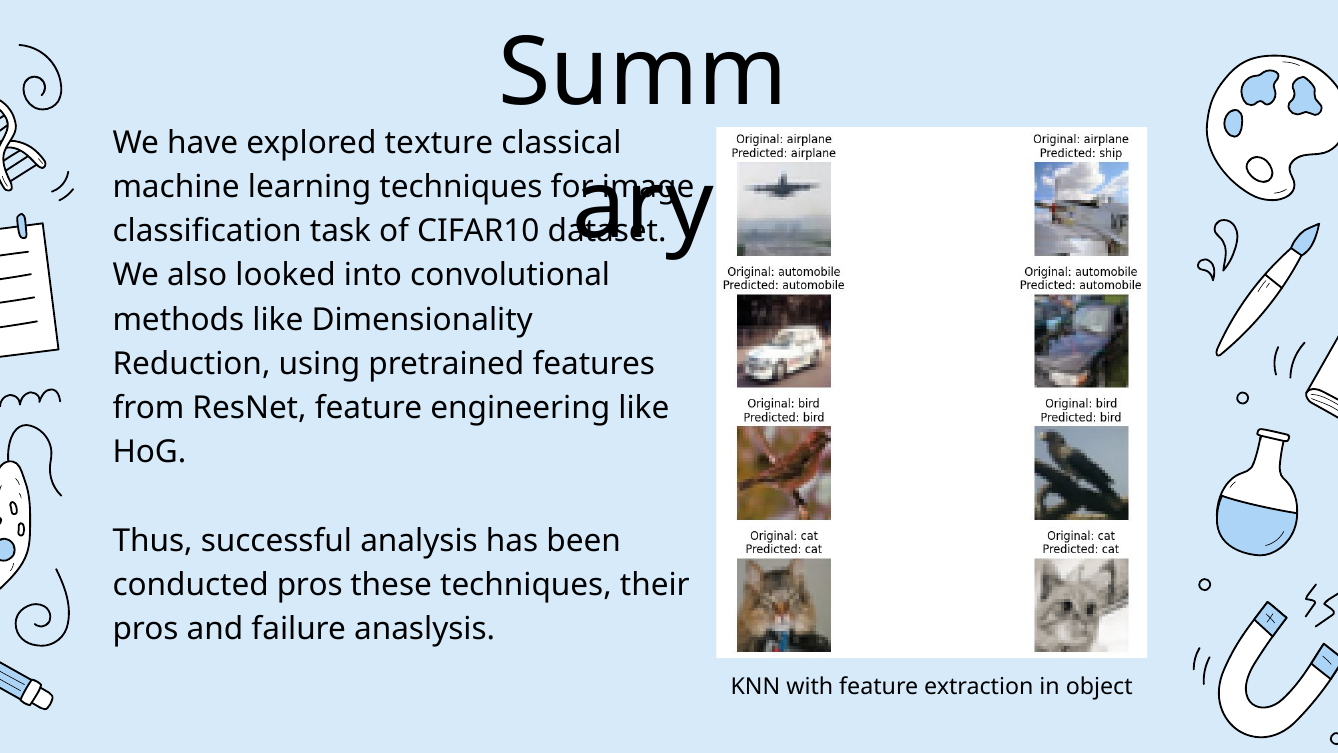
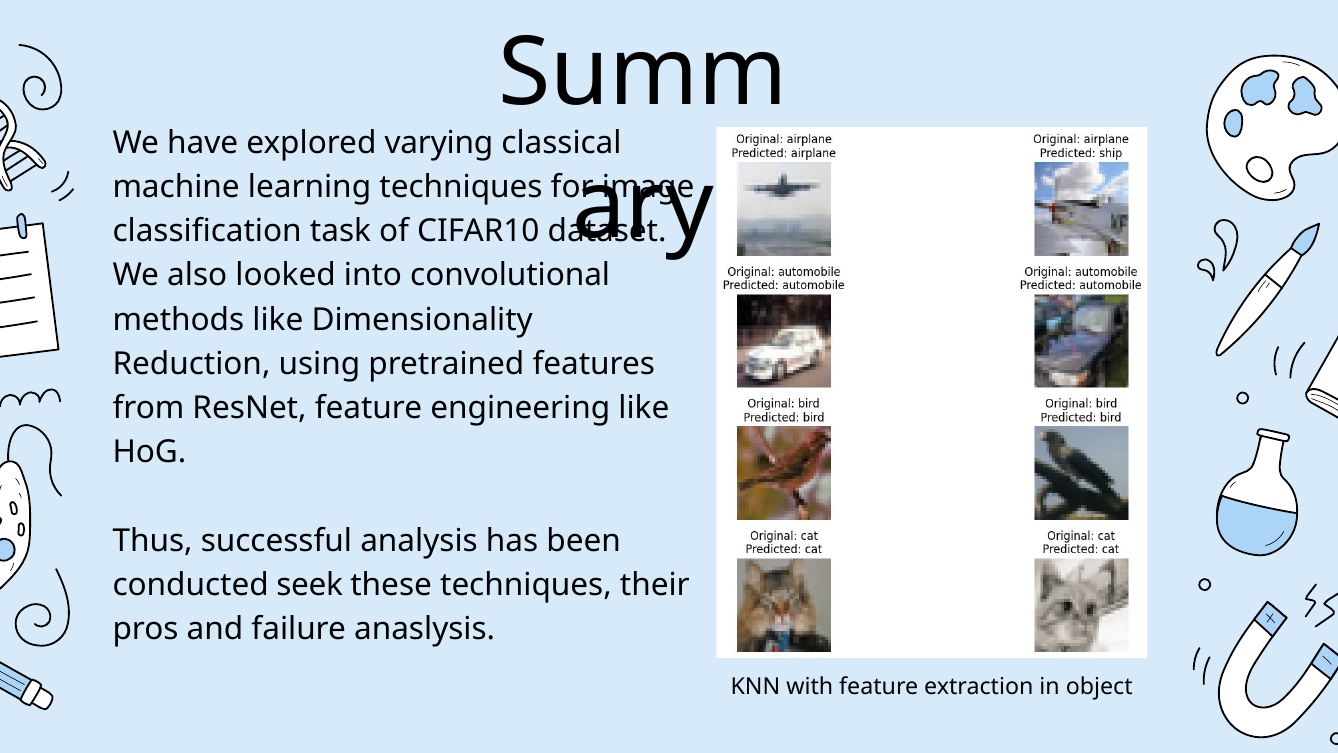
texture: texture -> varying (439, 143)
conducted pros: pros -> seek (310, 585)
